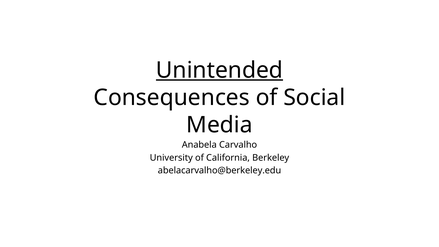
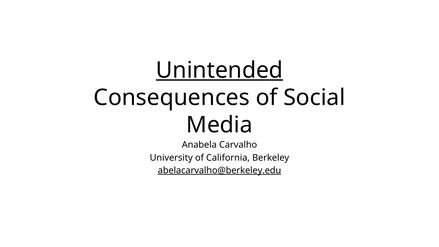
abelacarvalho@berkeley.edu underline: none -> present (219, 170)
